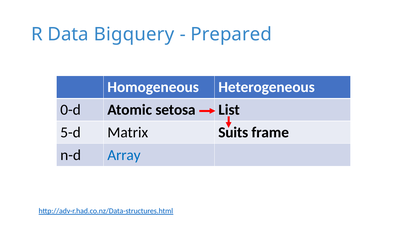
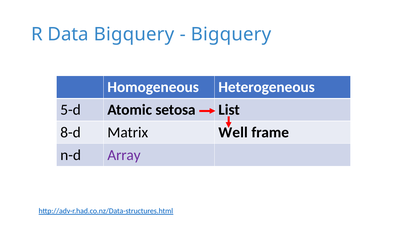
Prepared: Prepared -> Bigquery (231, 34)
0-d: 0-d -> 5-d (70, 110)
5-d: 5-d -> 8-d (70, 132)
Suits: Suits -> Well (233, 132)
Array colour: blue -> purple (124, 155)
